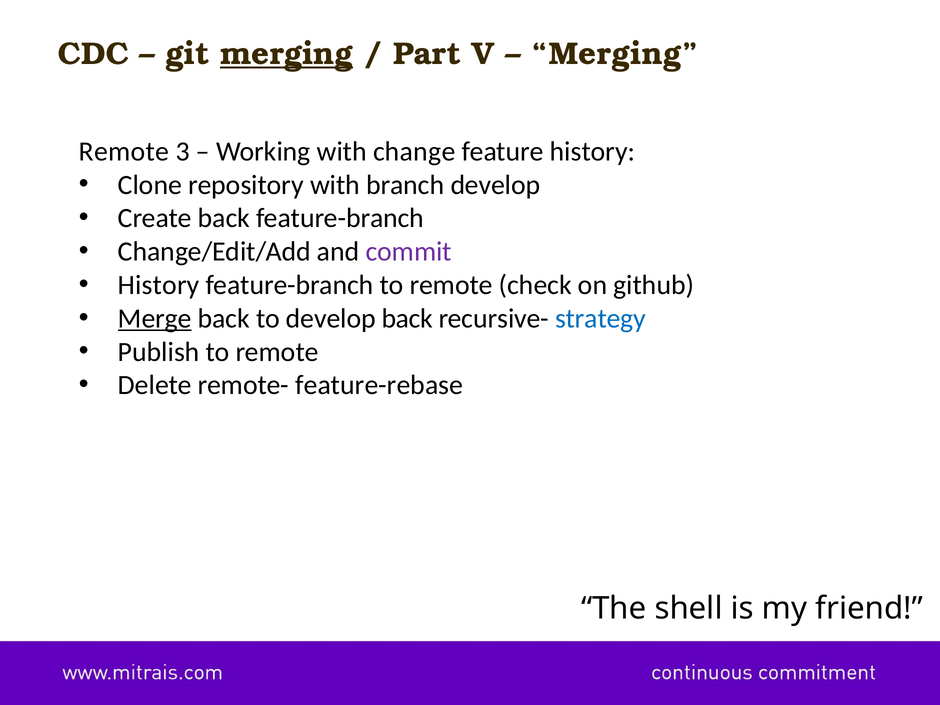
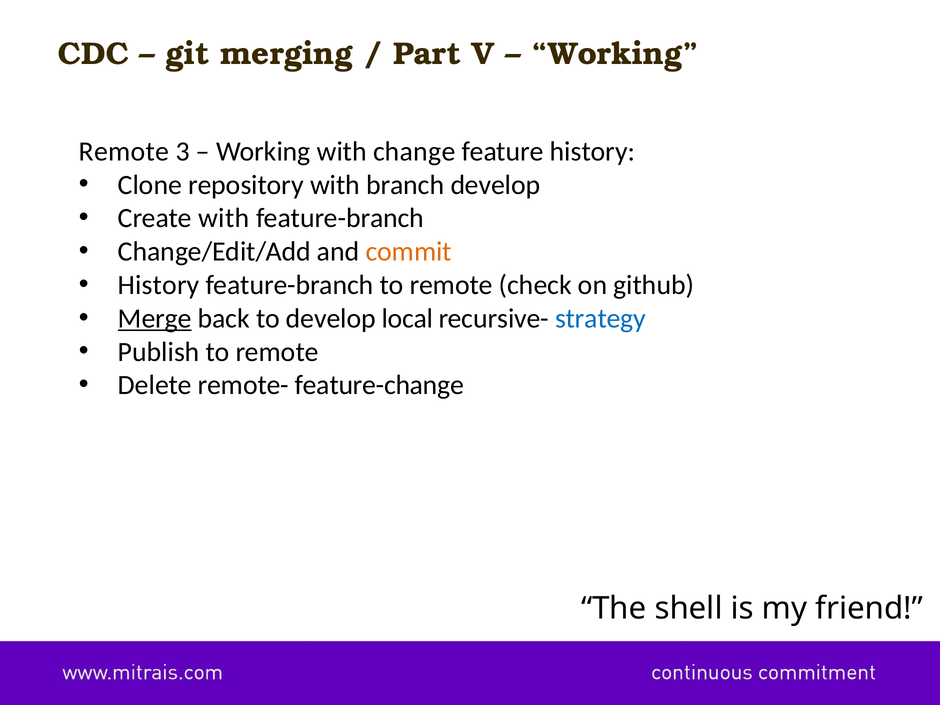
merging underline: present -> none (287, 54)
Merging: Merging -> Working (615, 54)
Create back: back -> with (224, 218)
commit colour: purple -> orange (409, 252)
develop back: back -> local (407, 318)
feature-rebase: feature-rebase -> feature-change (379, 385)
